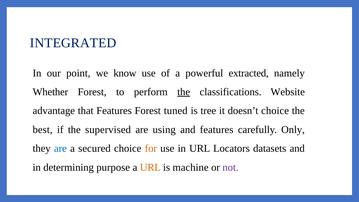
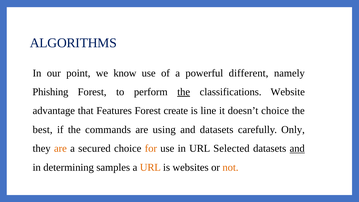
INTEGRATED: INTEGRATED -> ALGORITHMS (73, 43)
extracted: extracted -> different (249, 73)
Whether: Whether -> Phishing (50, 92)
tuned: tuned -> create (176, 111)
tree: tree -> line (208, 111)
supervised: supervised -> commands (108, 130)
and features: features -> datasets (217, 130)
are colour: blue -> orange (60, 148)
Locators: Locators -> Selected (231, 148)
and underline: none -> present (297, 148)
purpose: purpose -> samples (113, 167)
machine: machine -> websites (191, 167)
not colour: purple -> orange (230, 167)
